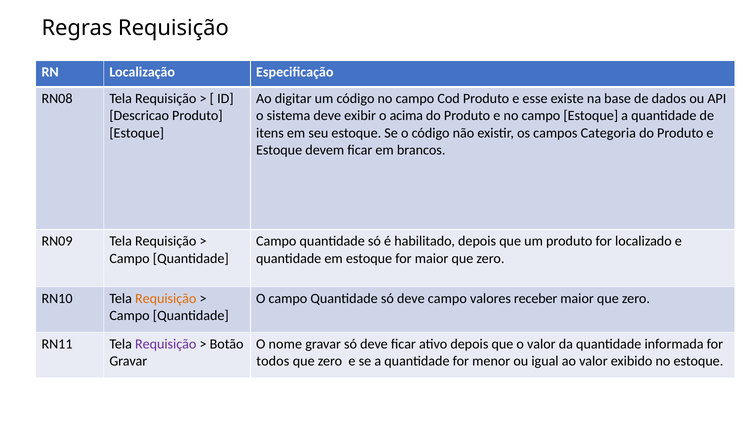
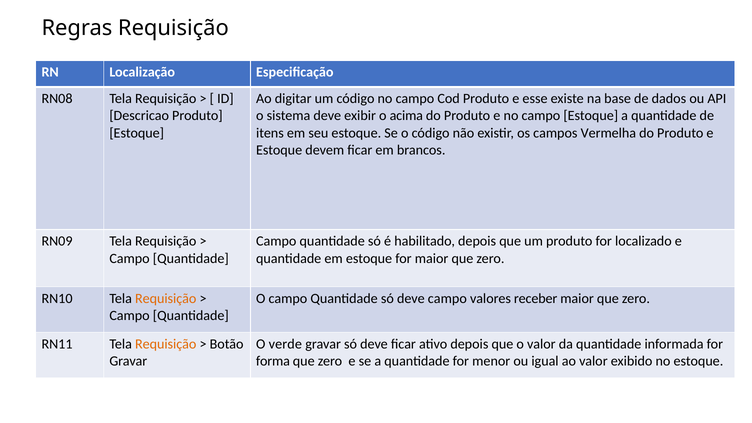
Categoria: Categoria -> Vermelha (608, 133)
Requisição colour: purple -> orange (166, 344)
nome: nome -> verde (285, 344)
todos: todos -> forma (273, 361)
